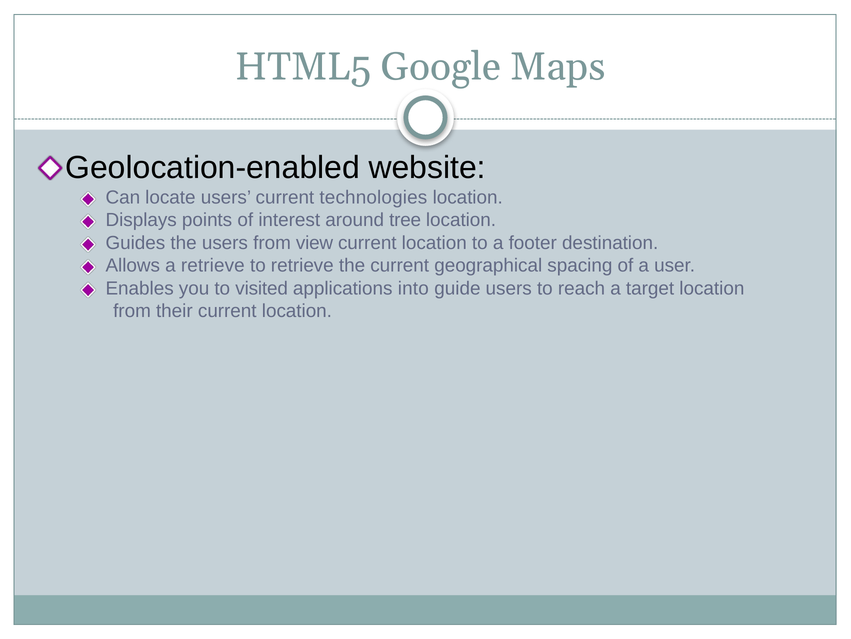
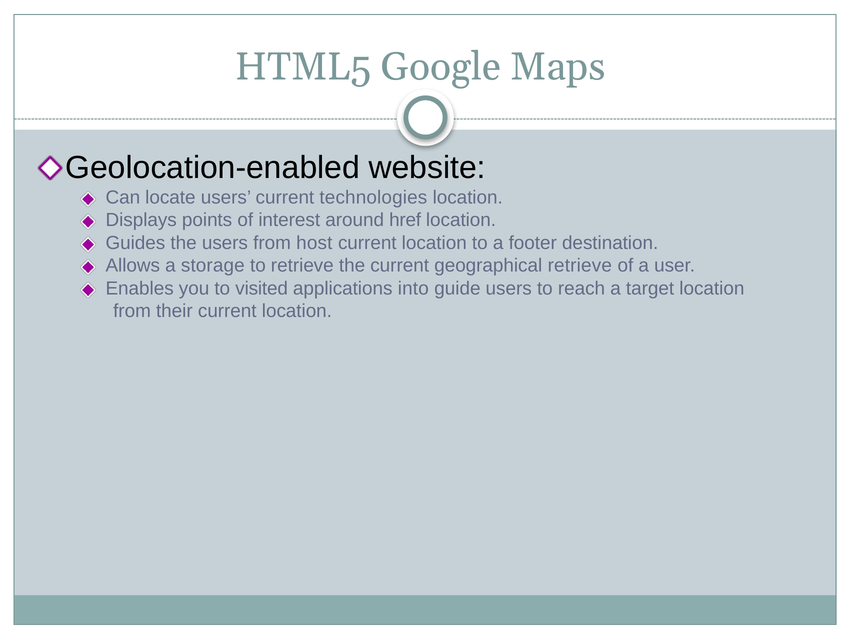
tree: tree -> href (405, 220)
view: view -> host (314, 243)
a retrieve: retrieve -> storage (213, 265)
geographical spacing: spacing -> retrieve (580, 265)
